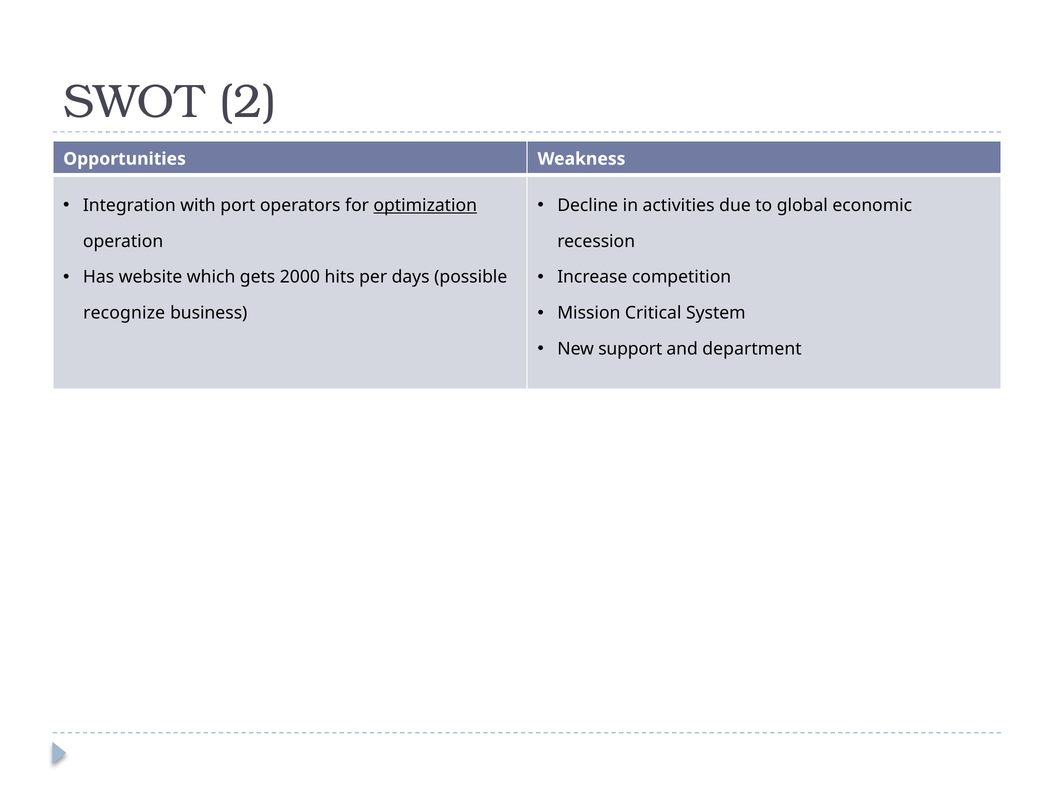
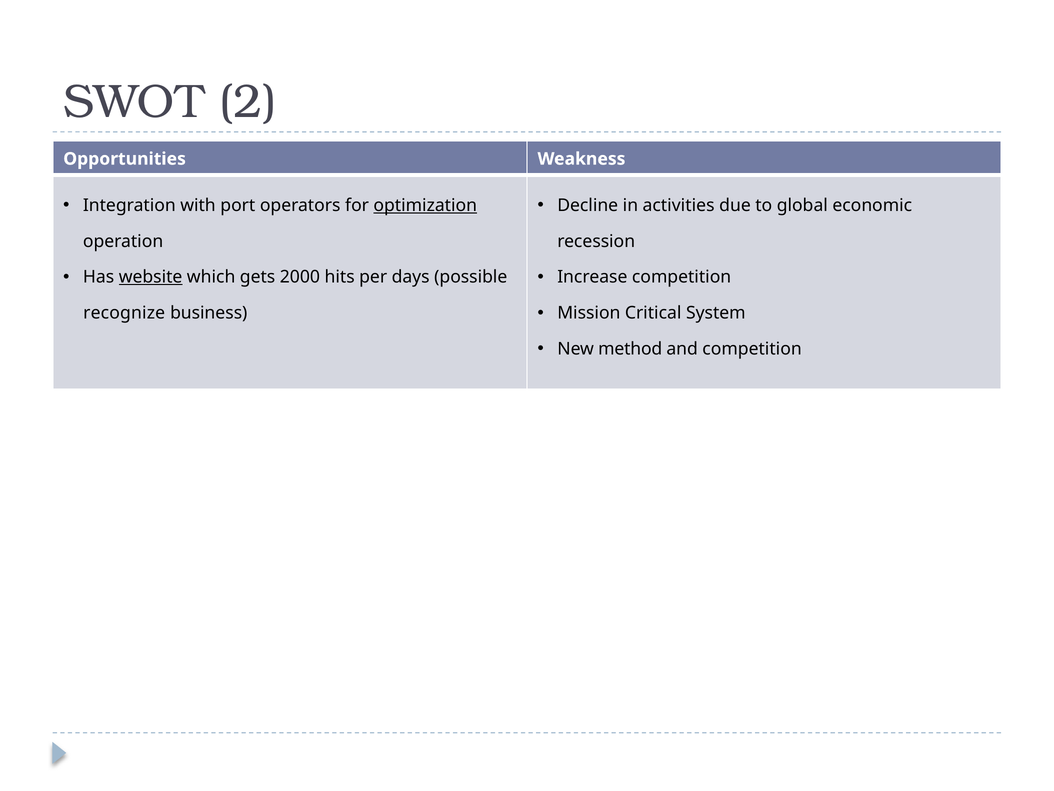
website underline: none -> present (151, 277)
support: support -> method (630, 349)
and department: department -> competition (752, 349)
